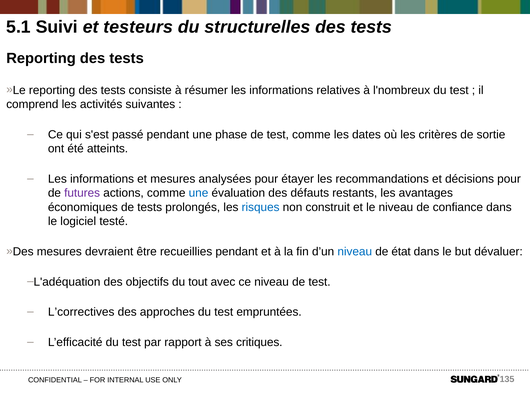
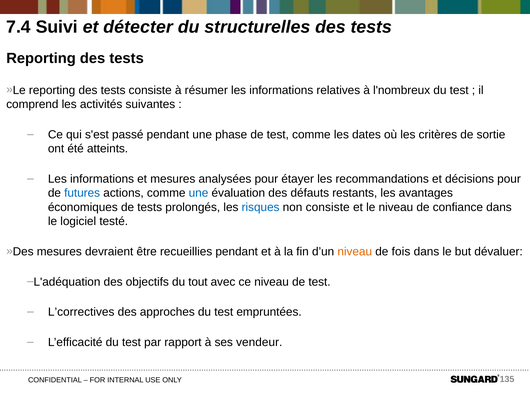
5.1: 5.1 -> 7.4 (19, 27)
testeurs: testeurs -> détecter (138, 27)
futures colour: purple -> blue (82, 193)
non construit: construit -> consiste (328, 207)
niveau colour: blue -> orange (355, 252)
état: état -> fois (401, 252)
critiques: critiques -> vendeur (259, 343)
